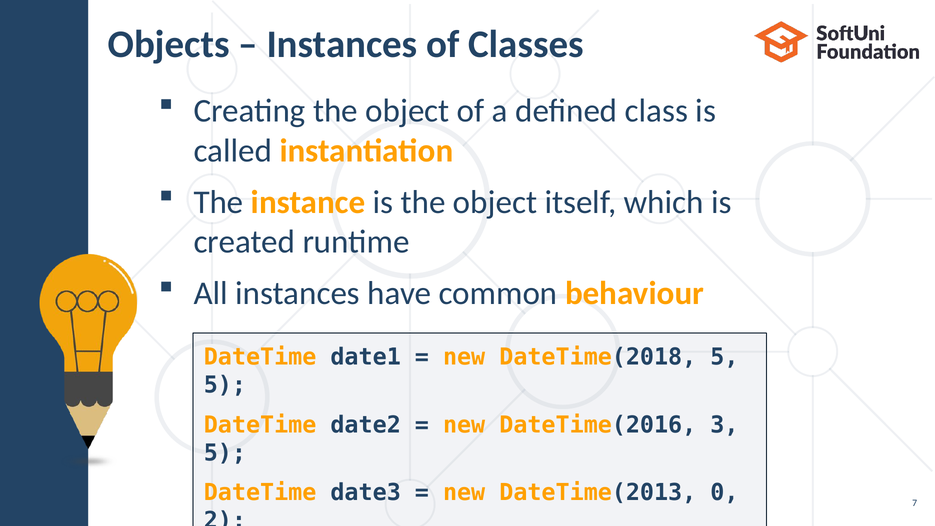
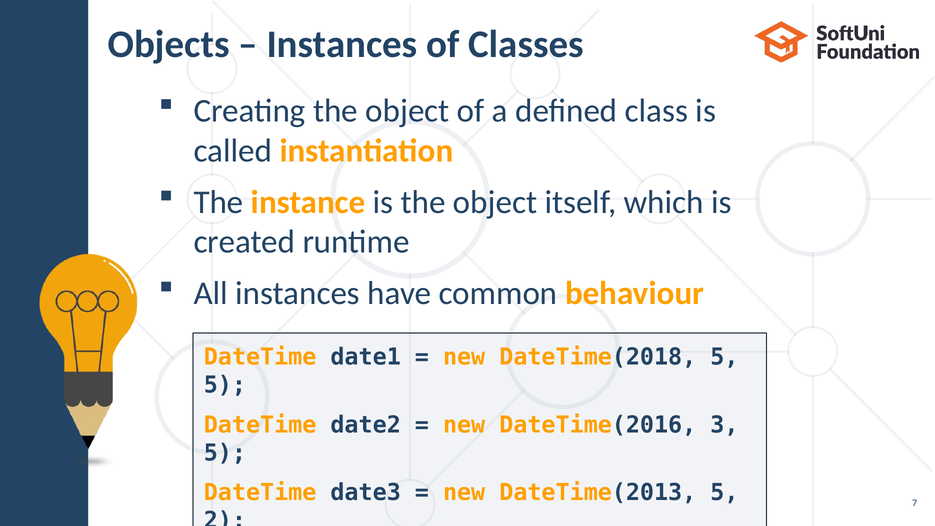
DateTime(2013 0: 0 -> 5 (724, 493)
